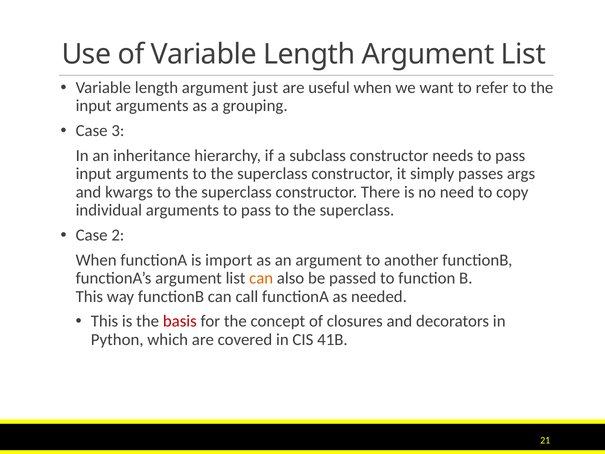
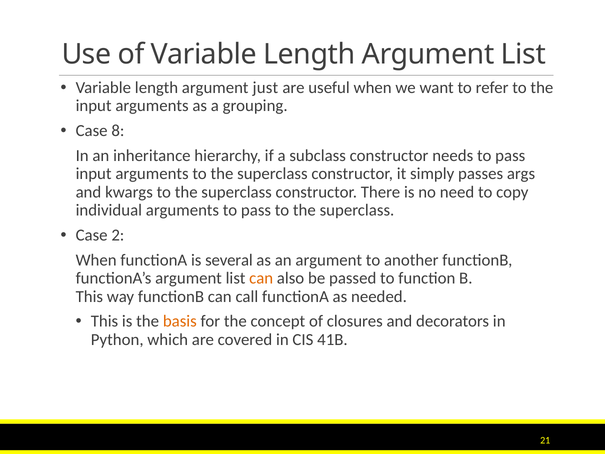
3: 3 -> 8 (118, 131)
import: import -> several (229, 260)
basis colour: red -> orange (180, 321)
